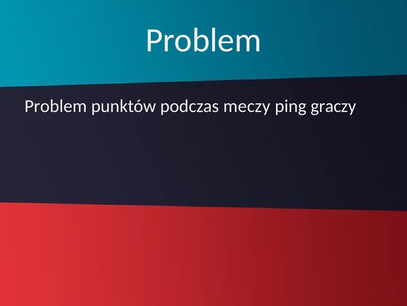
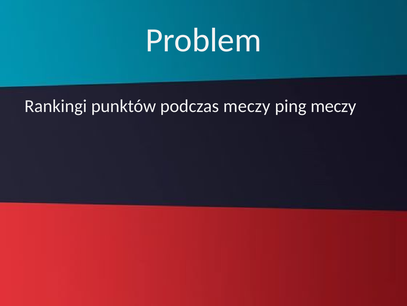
Problem: Problem -> Rankingi (56, 106)
ping graczy: graczy -> meczy (333, 106)
